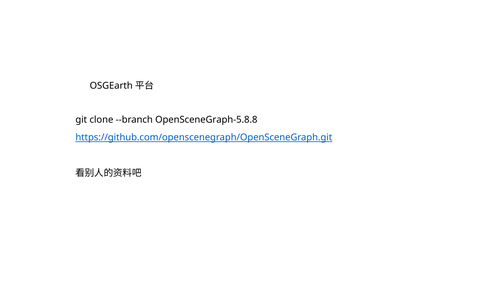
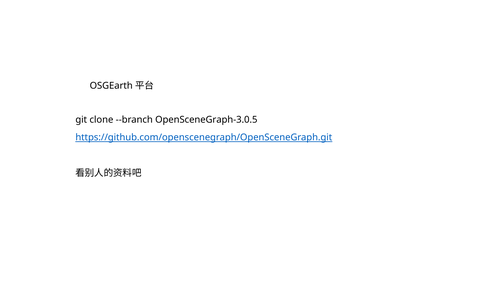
OpenSceneGraph-5.8.8: OpenSceneGraph-5.8.8 -> OpenSceneGraph-3.0.5 (206, 120)
